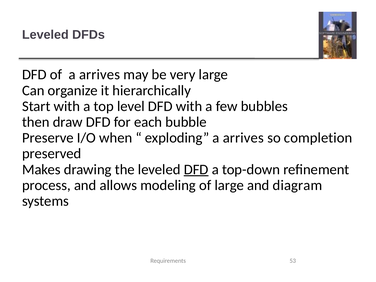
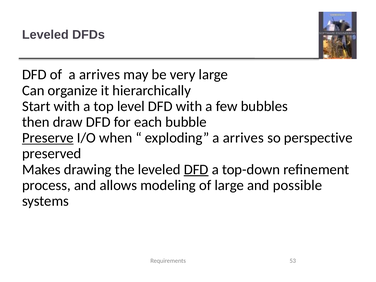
Preserve underline: none -> present (48, 138)
completion: completion -> perspective (318, 138)
diagram: diagram -> possible (298, 185)
